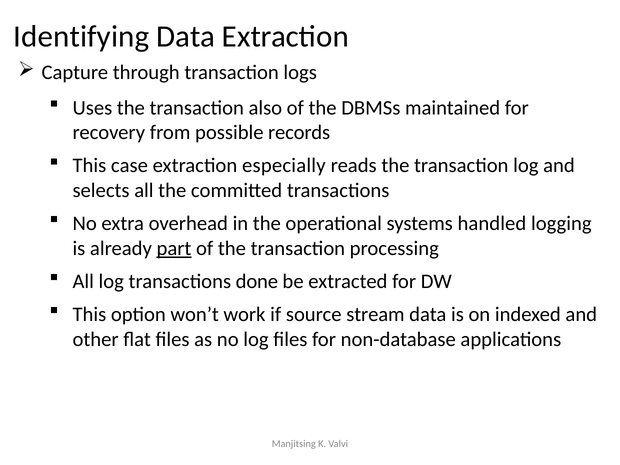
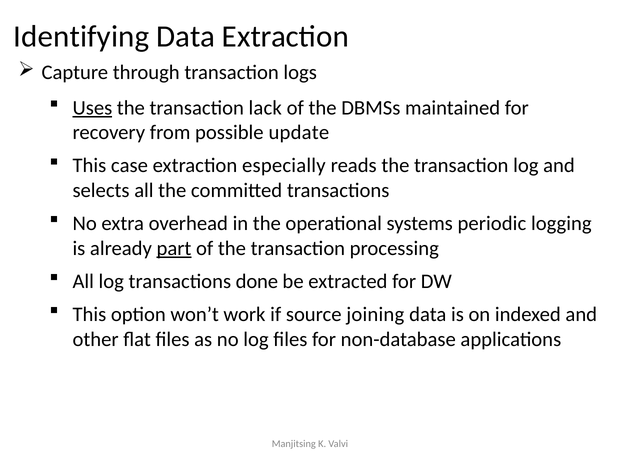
Uses underline: none -> present (92, 108)
also: also -> lack (265, 108)
records: records -> update (299, 133)
handled: handled -> periodic (492, 223)
stream: stream -> joining (375, 314)
